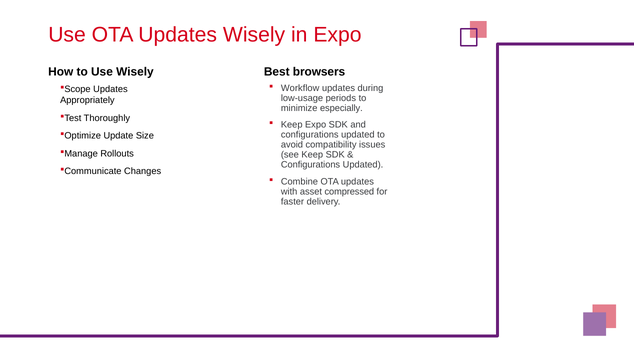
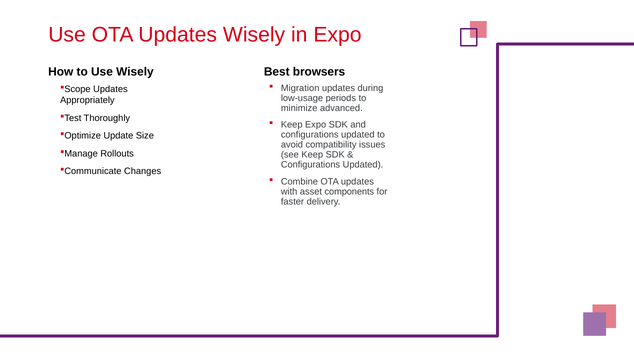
Workflow: Workflow -> Migration (300, 88)
especially: especially -> advanced (341, 108)
compressed: compressed -> components (349, 191)
